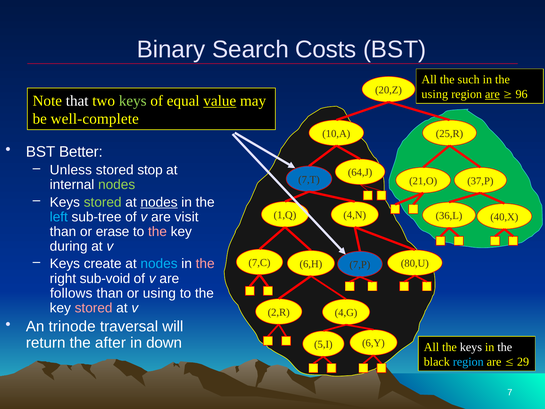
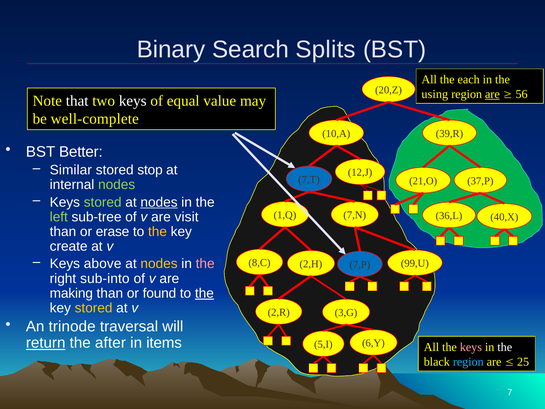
Costs: Costs -> Splits (326, 49)
such: such -> each (469, 80)
96: 96 -> 56 (522, 94)
keys colour: light green -> white (133, 101)
value underline: present -> none (220, 101)
25,R: 25,R -> 39,R (449, 133)
Unless: Unless -> Similar (71, 170)
64,J: 64,J -> 12,J (360, 172)
4,N: 4,N -> 7,N (355, 215)
left colour: light blue -> light green (59, 217)
the colour: pink -> yellow (158, 231)
during: during -> create (69, 246)
create: create -> above (103, 264)
nodes colour: light blue -> yellow (159, 264)
7,C: 7,C -> 8,C (259, 263)
80,U: 80,U -> 99,U (415, 263)
6,H: 6,H -> 2,H (311, 264)
sub-void: sub-void -> sub-into (105, 278)
follows: follows -> making (71, 293)
or using: using -> found (159, 293)
the underline: none -> present (204, 293)
stored colour: pink -> yellow (94, 308)
4,G: 4,G -> 3,G (346, 312)
return underline: none -> present (46, 343)
down: down -> items (164, 343)
keys colour: white -> pink (471, 347)
29: 29 -> 25 (523, 362)
